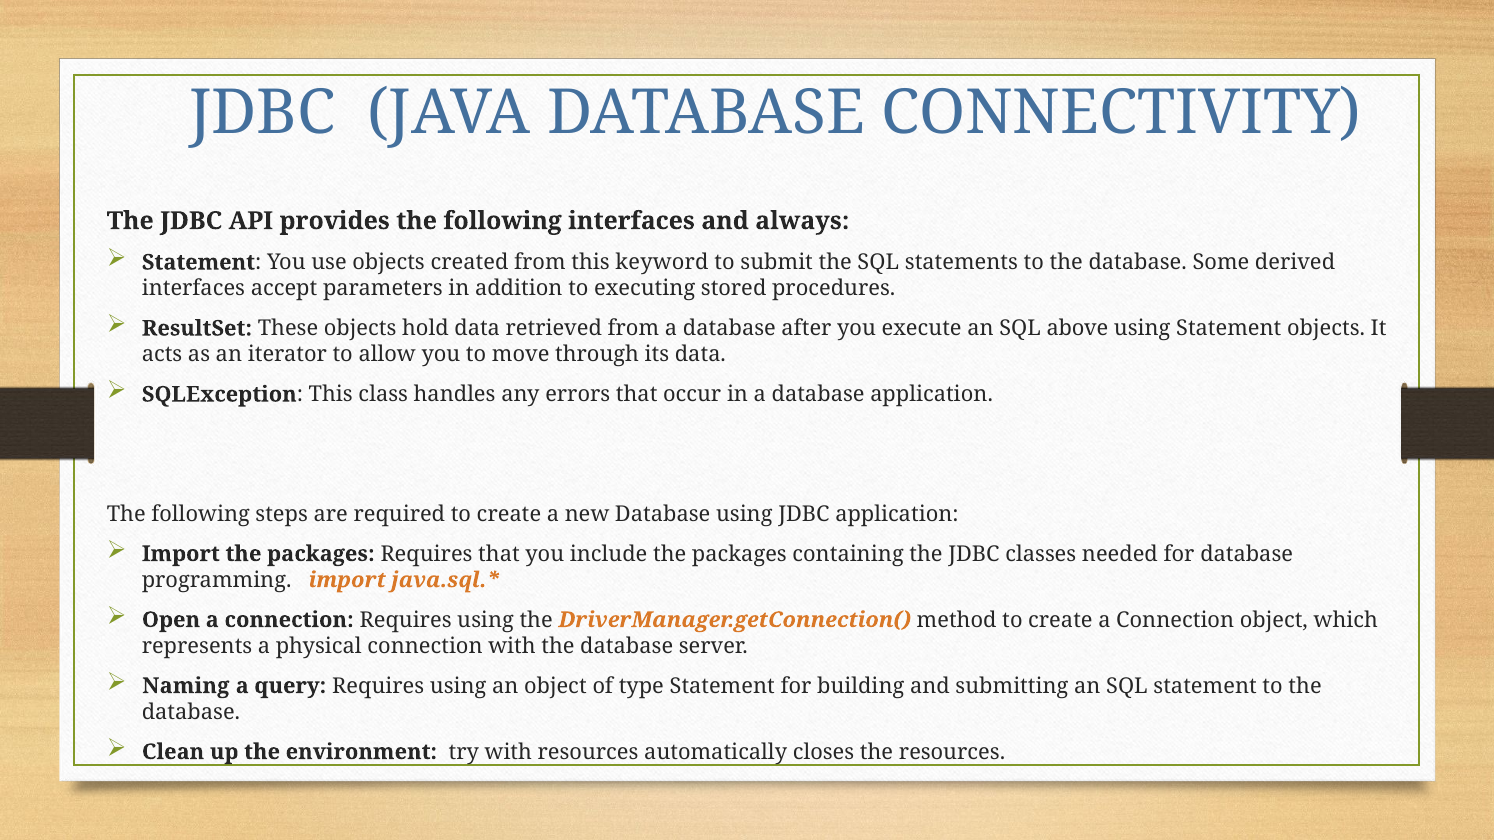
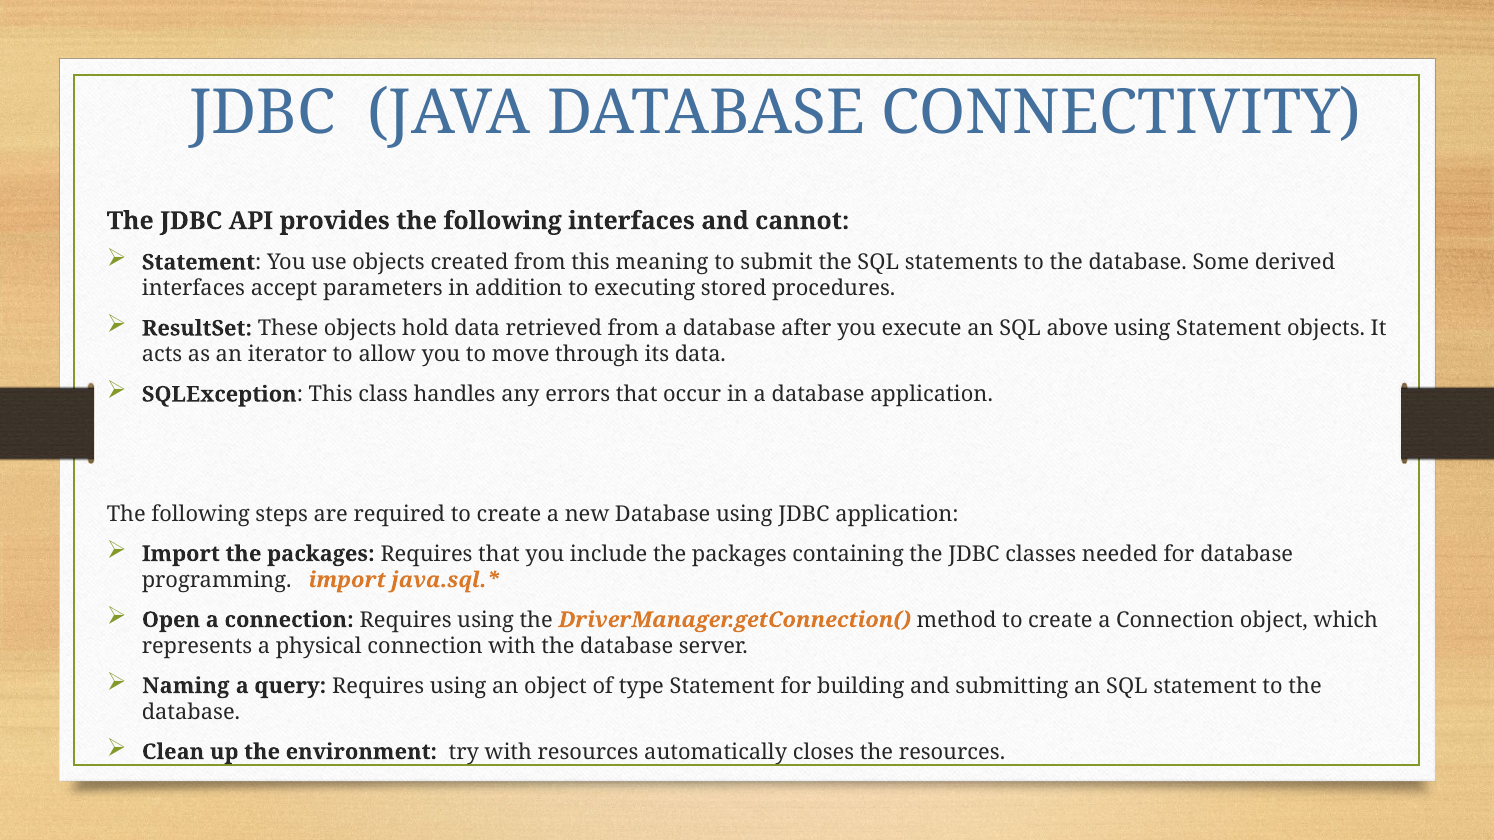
always: always -> cannot (802, 221)
keyword: keyword -> meaning (662, 262)
